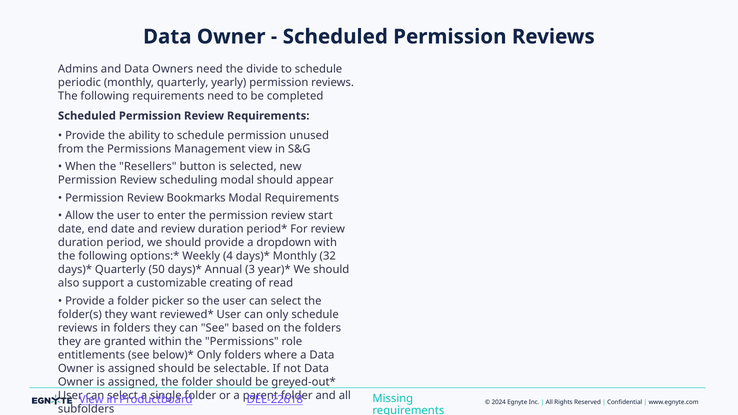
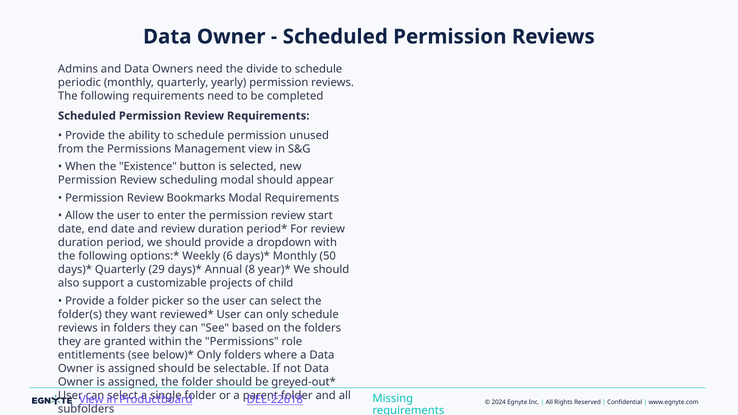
Resellers: Resellers -> Existence (148, 167)
4: 4 -> 6 (228, 256)
32: 32 -> 50 (328, 256)
50: 50 -> 29 (157, 270)
3: 3 -> 8 (250, 270)
creating: creating -> projects (231, 283)
read: read -> child (281, 283)
